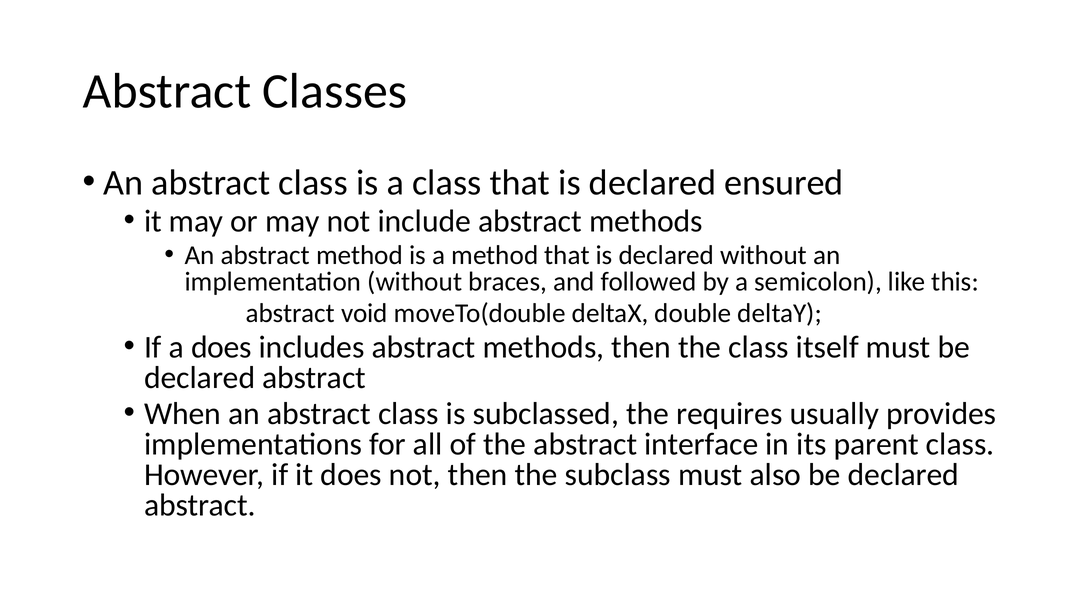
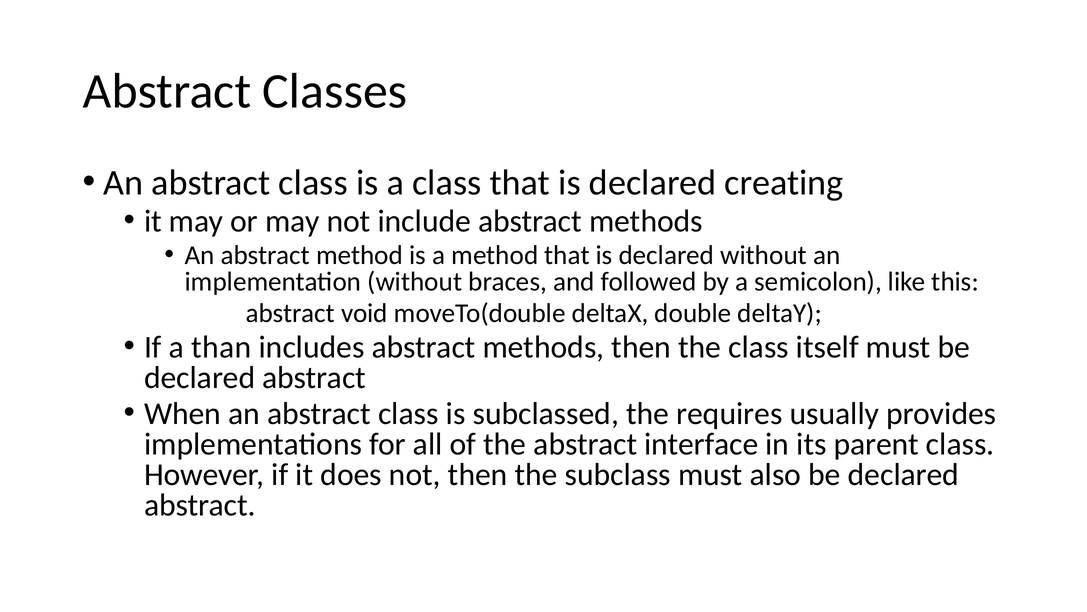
ensured: ensured -> creating (784, 183)
a does: does -> than (221, 347)
